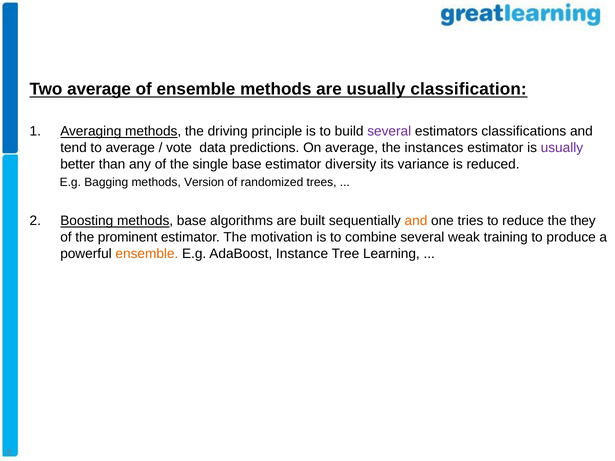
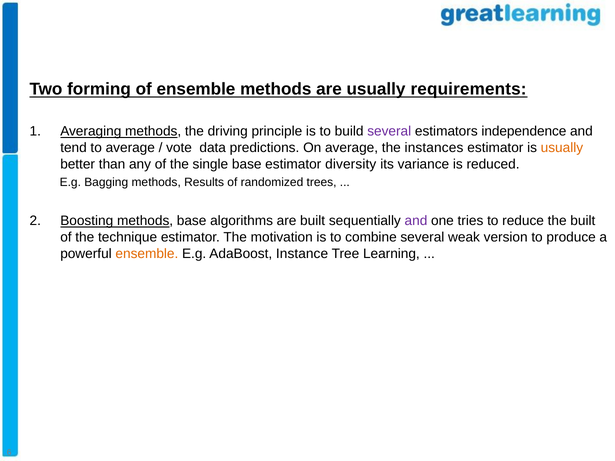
Two average: average -> forming (99, 89)
classification: classification -> requirements (469, 89)
classifications: classifications -> independence (524, 131)
usually colour: purple -> orange (562, 148)
Version: Version -> Results (204, 182)
and colour: orange -> purple (416, 221)
the they: they -> built (583, 221)
prominent: prominent -> technique (128, 237)
training: training -> version (506, 237)
